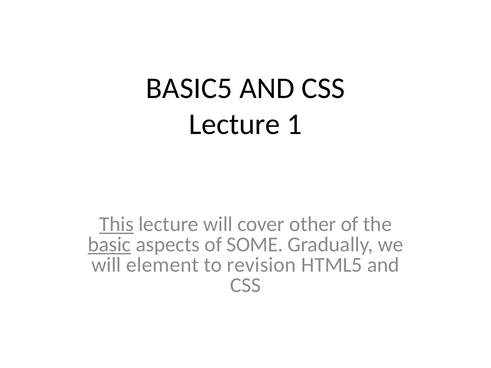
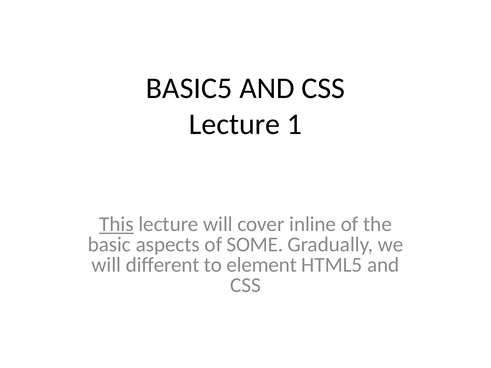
other: other -> inline (313, 224)
basic underline: present -> none (109, 245)
element: element -> different (163, 265)
revision: revision -> element (262, 265)
